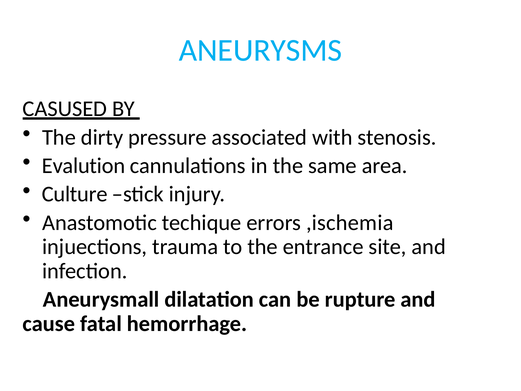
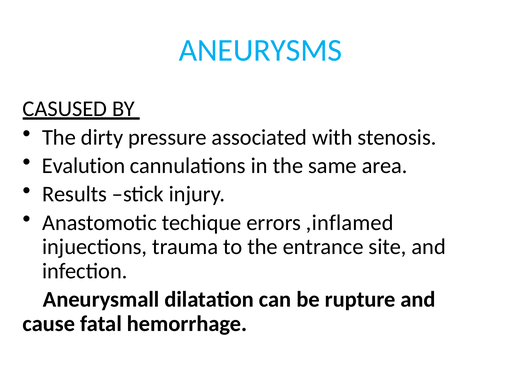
Culture: Culture -> Results (75, 194)
,ischemia: ,ischemia -> ,inflamed (350, 222)
